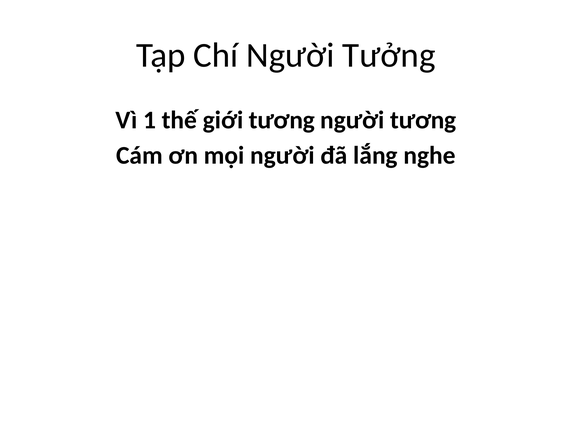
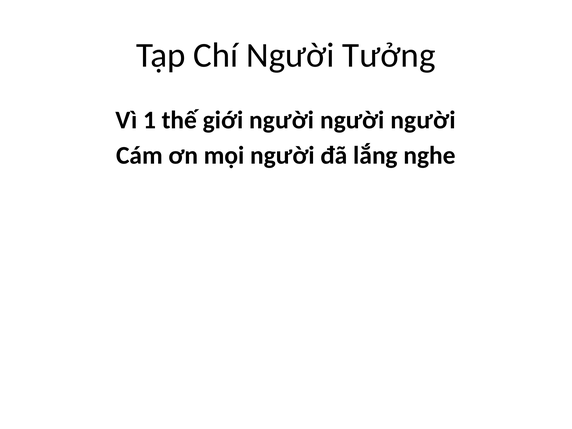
giới tương: tương -> người (282, 120)
tương: tương -> người (423, 120)
